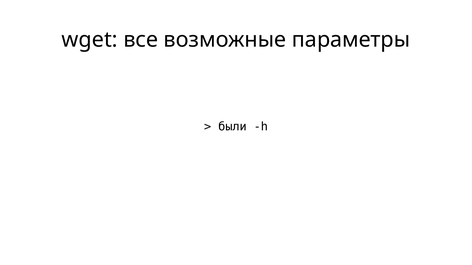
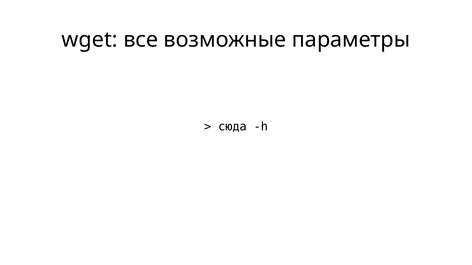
были: были -> сюда (232, 127)
